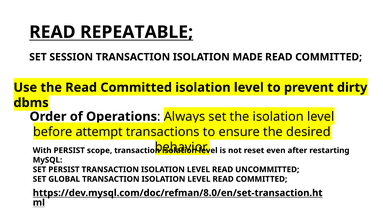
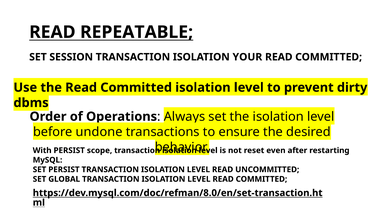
MADE: MADE -> YOUR (247, 57)
attempt: attempt -> undone (99, 132)
